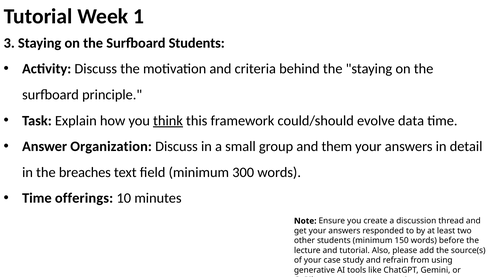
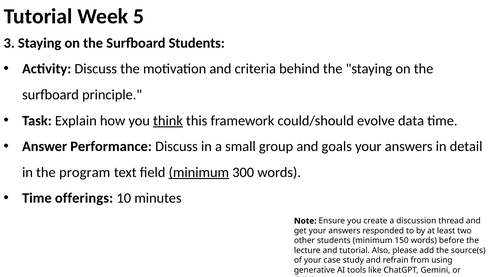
1: 1 -> 5 (139, 16)
Organization: Organization -> Performance (111, 147)
them: them -> goals (337, 147)
breaches: breaches -> program (85, 173)
minimum underline: none -> present (199, 173)
